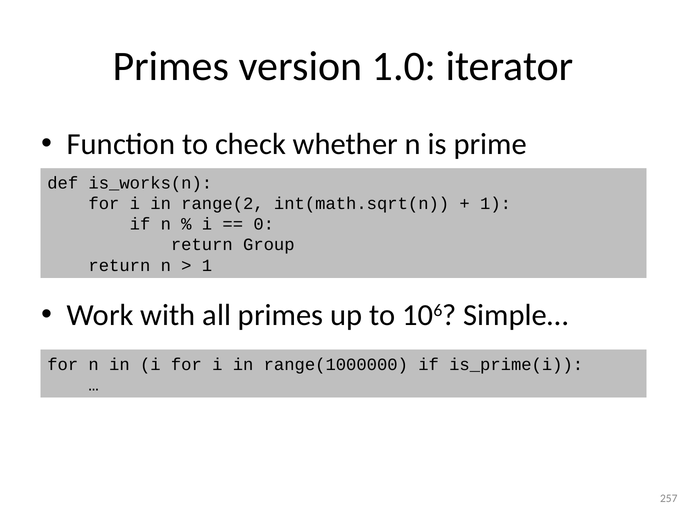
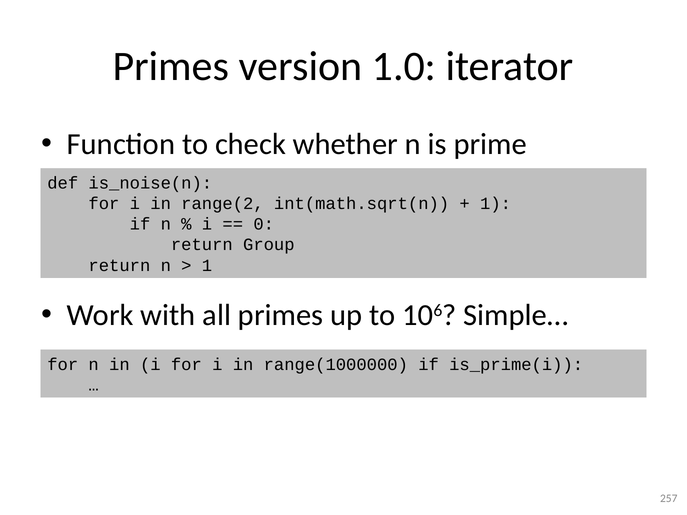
is_works(n: is_works(n -> is_noise(n (150, 183)
